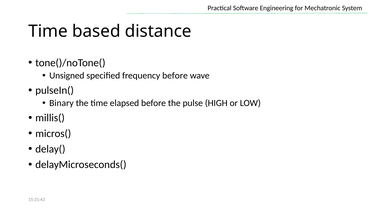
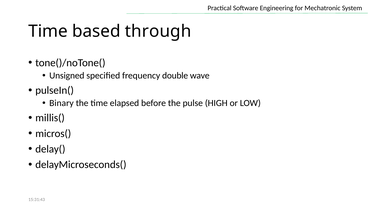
distance: distance -> through (158, 31)
frequency before: before -> double (175, 76)
